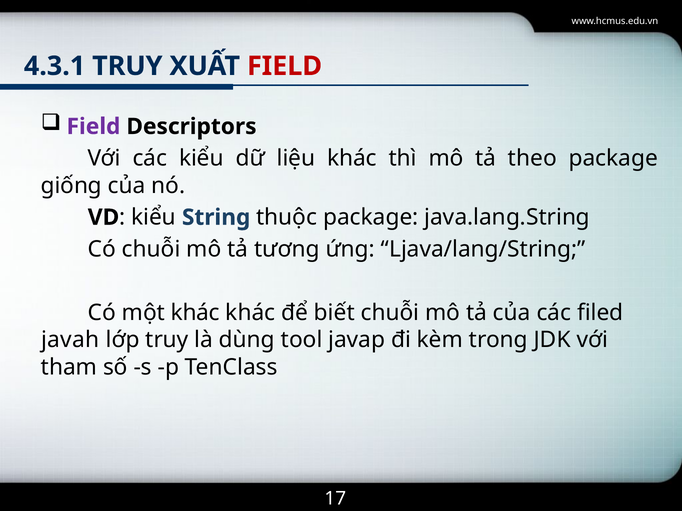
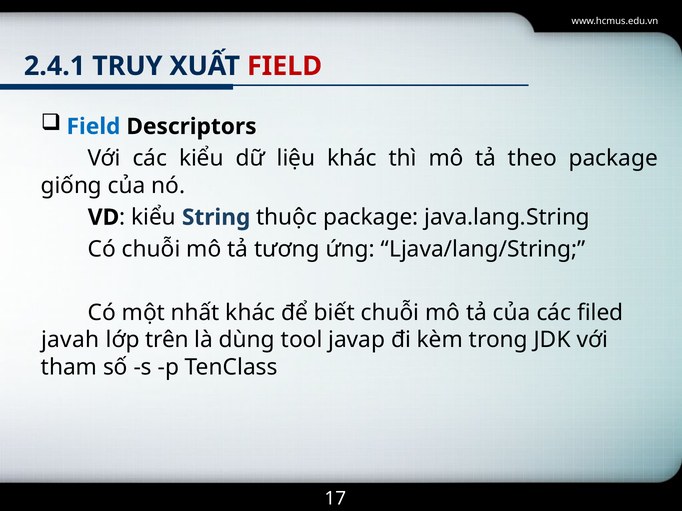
4.3.1: 4.3.1 -> 2.4.1 (55, 66)
Field colour: purple -> blue (93, 127)
một khác: khác -> nhất (195, 313)
lớp truy: truy -> trên (167, 340)
